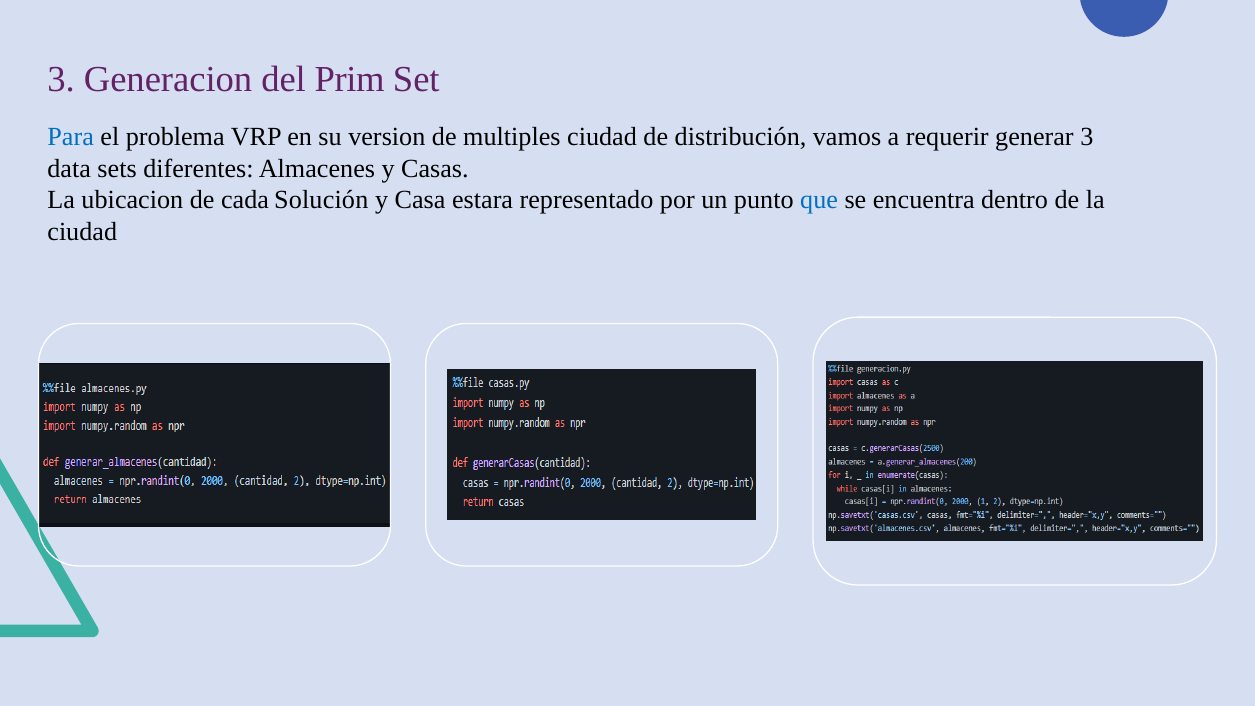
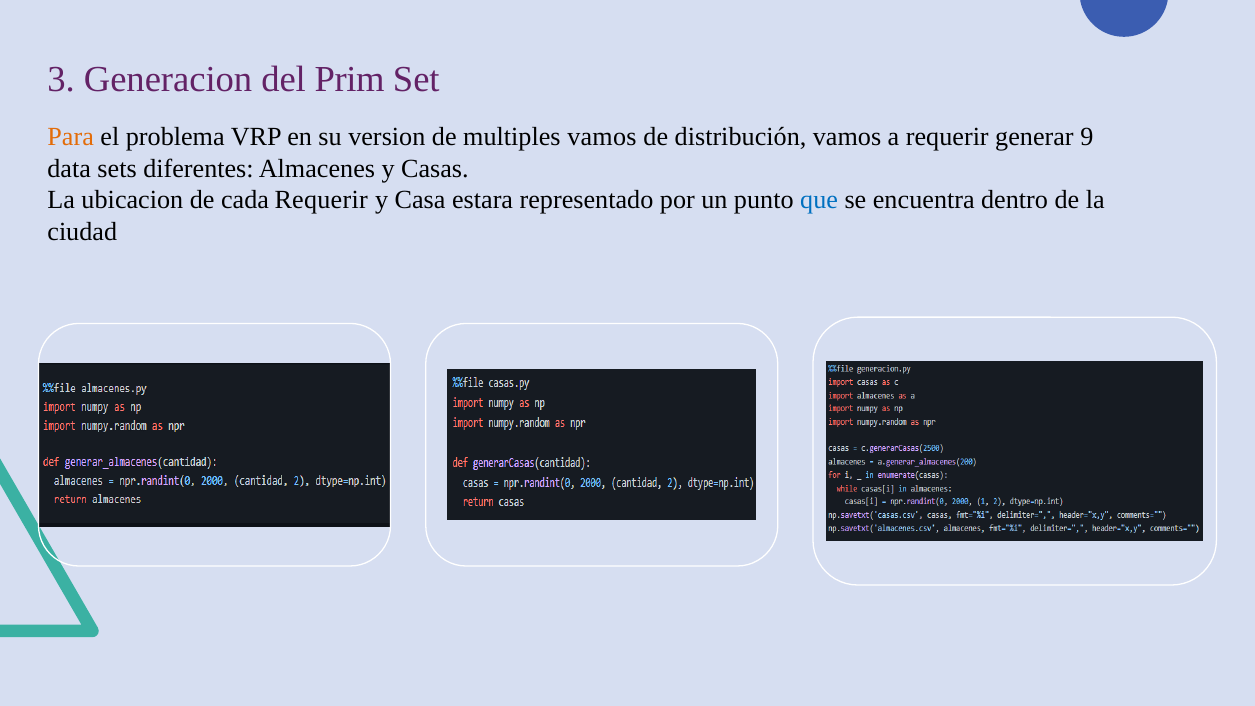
Para colour: blue -> orange (71, 137)
multiples ciudad: ciudad -> vamos (602, 137)
generar 3: 3 -> 9 (1087, 137)
cada Solución: Solución -> Requerir (321, 200)
